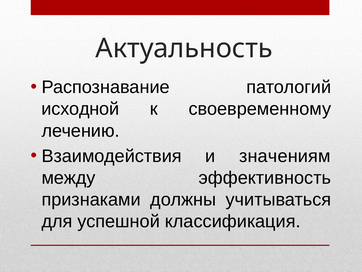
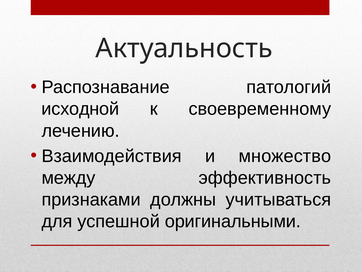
значениям: значениям -> множество (285, 156)
классификация: классификация -> оригинальными (233, 221)
